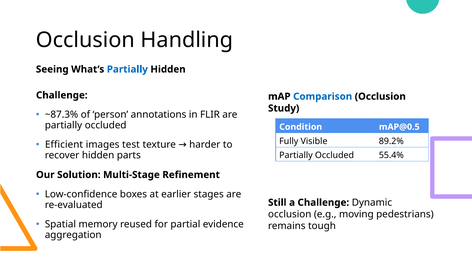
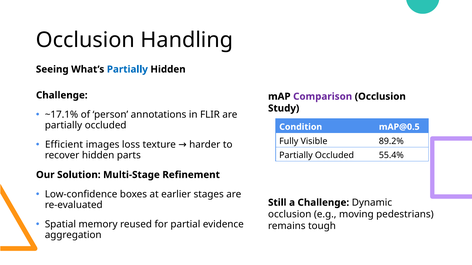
Comparison colour: blue -> purple (323, 97)
~87.3%: ~87.3% -> ~17.1% (61, 115)
test: test -> loss (131, 145)
